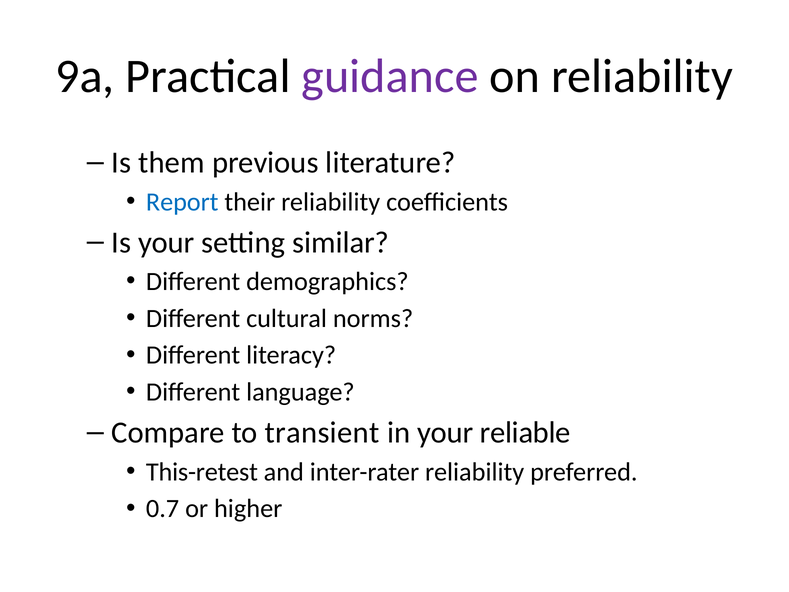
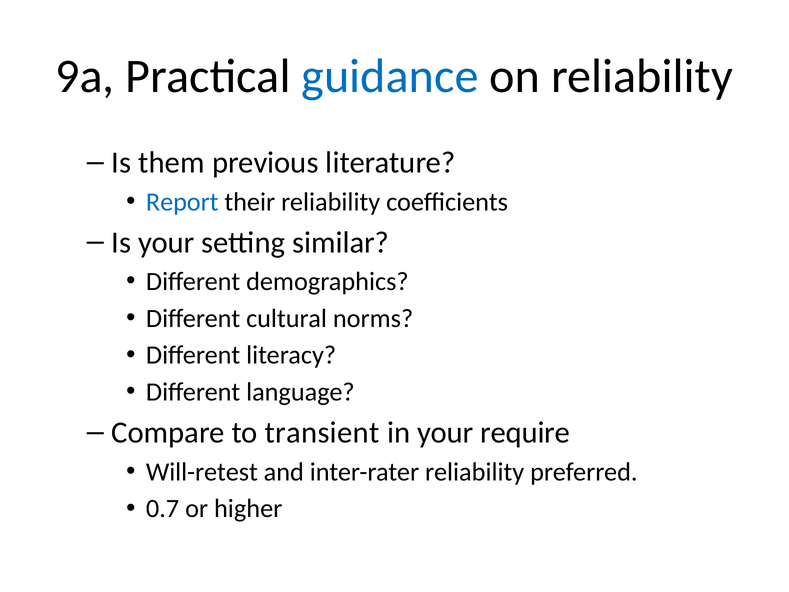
guidance colour: purple -> blue (390, 76)
reliable: reliable -> require (525, 433)
This-retest: This-retest -> Will-retest (202, 472)
